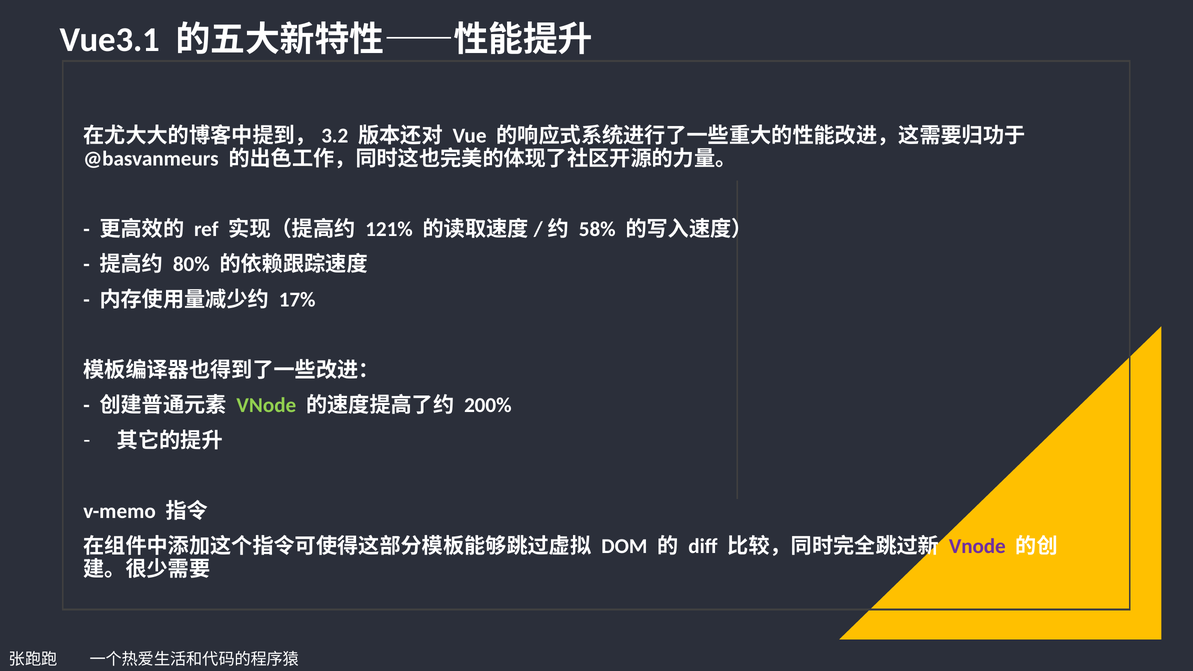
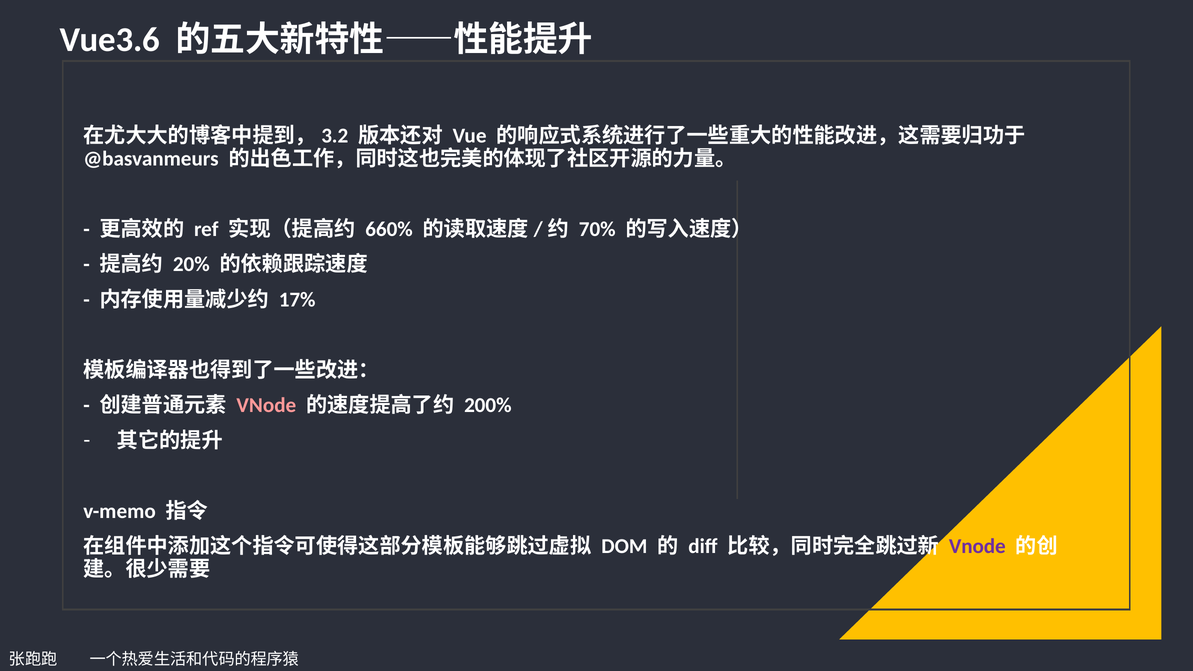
Vue3.1: Vue3.1 -> Vue3.6 (110, 40)
121%: 121% -> 660% (389, 229)
58%: 58% -> 70% (597, 229)
80%: 80% -> 20% (191, 264)
VNode colour: light green -> pink (266, 405)
